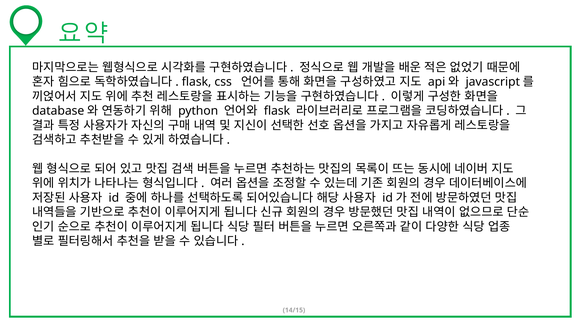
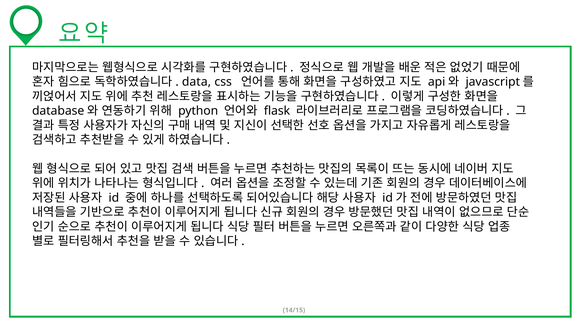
flask: flask -> data (196, 82)
